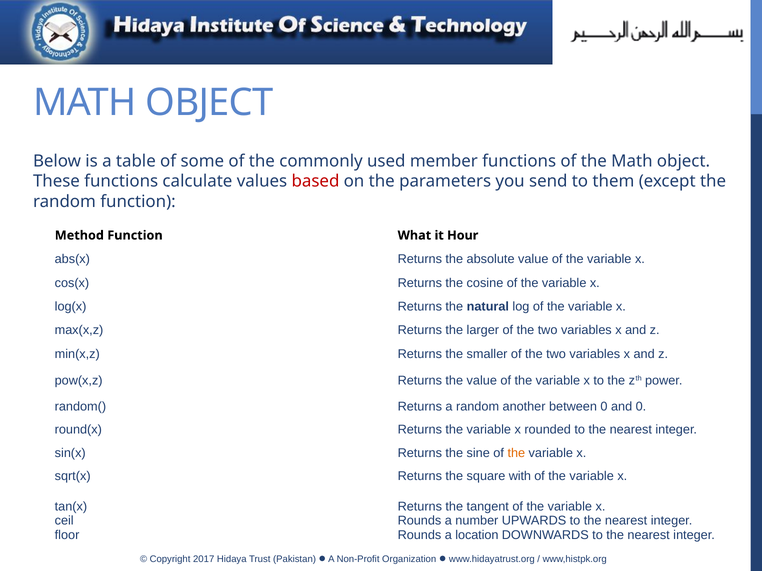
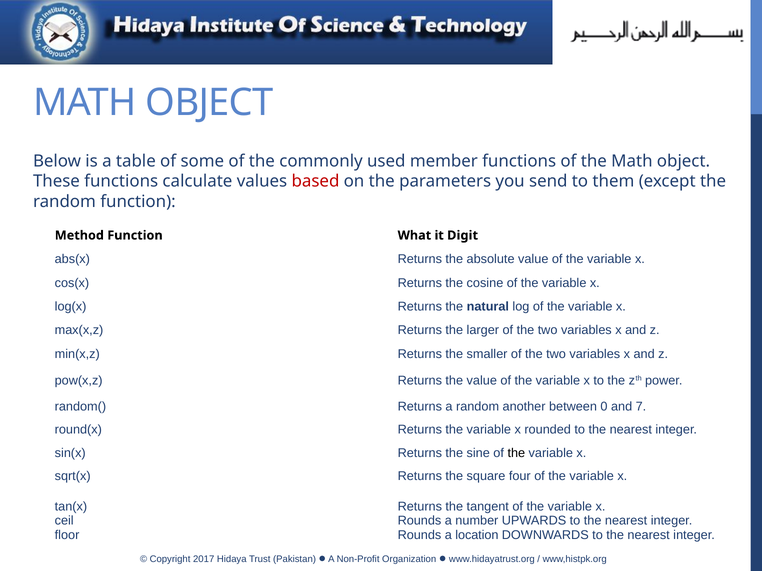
Hour: Hour -> Digit (463, 236)
and 0: 0 -> 7 (641, 407)
the colour: orange -> black (516, 453)
with: with -> four (520, 477)
